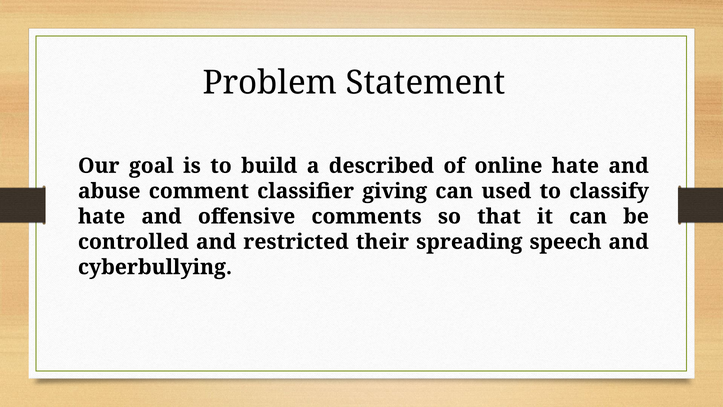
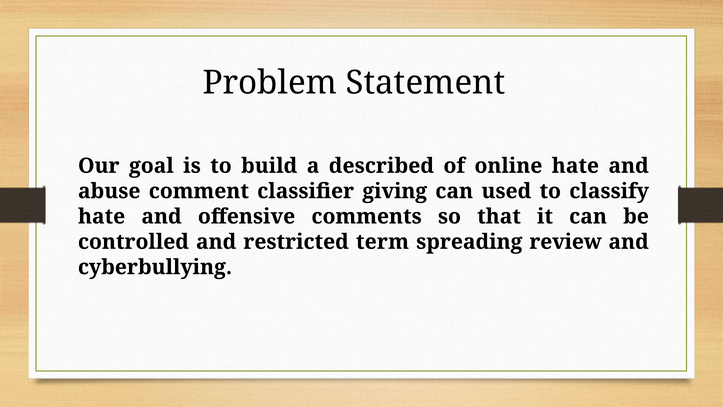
their: their -> term (382, 242)
speech: speech -> review (566, 242)
